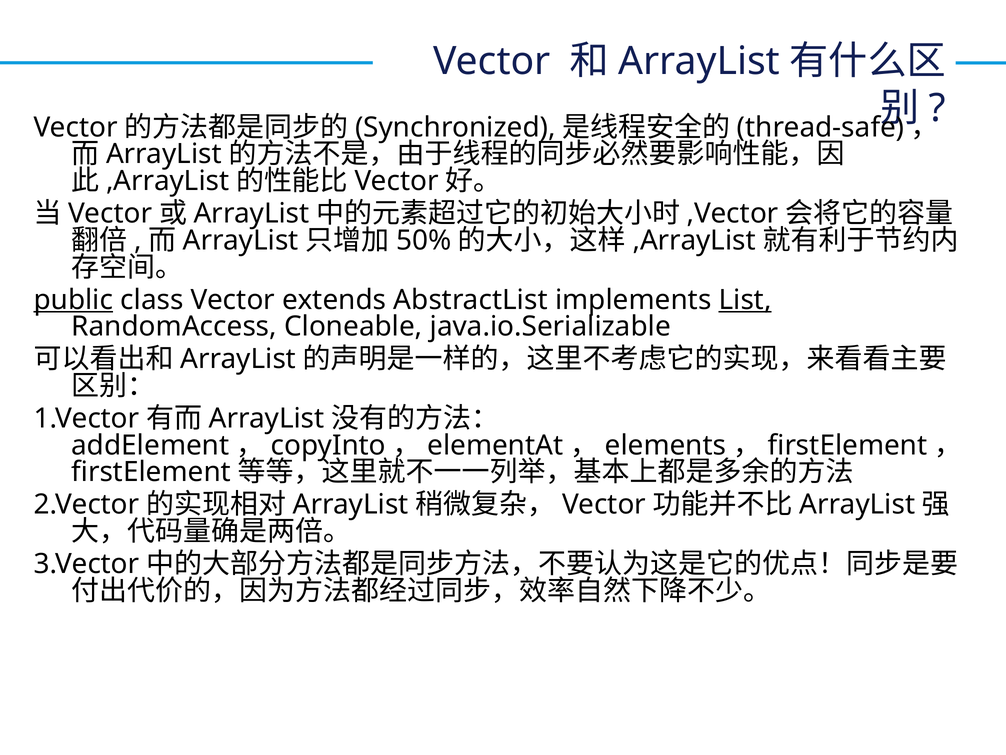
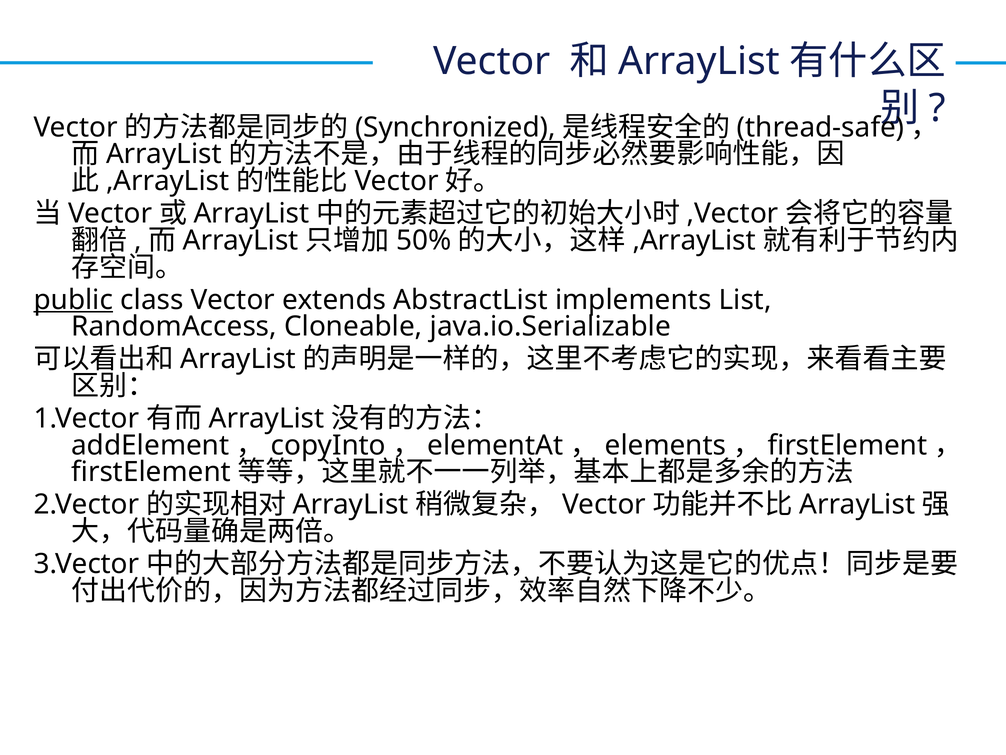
List underline: present -> none (745, 300)
